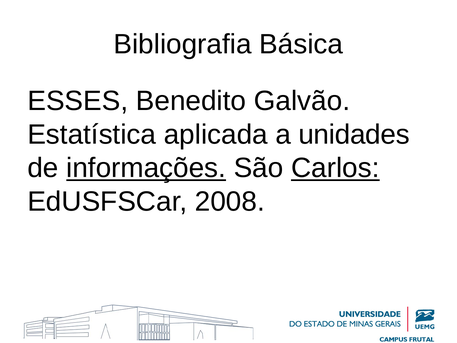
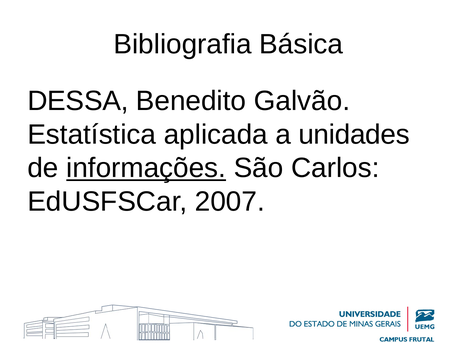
ESSES: ESSES -> DESSA (78, 101)
Carlos underline: present -> none (335, 168)
2008: 2008 -> 2007 (230, 201)
